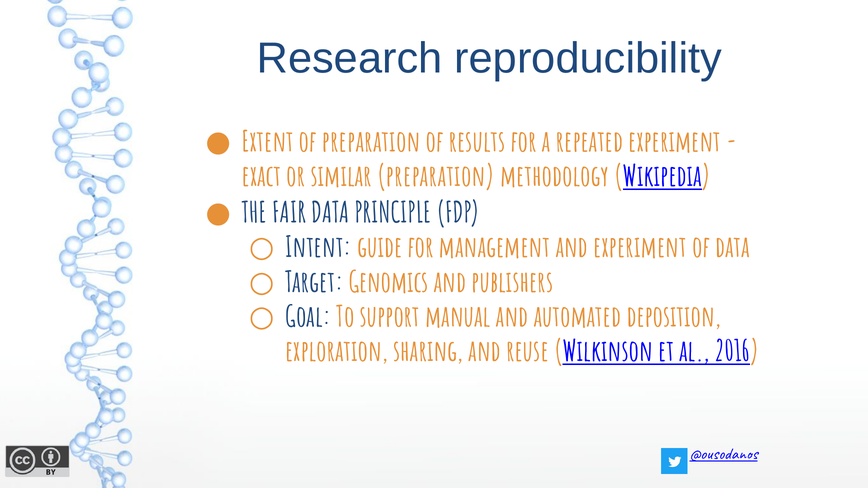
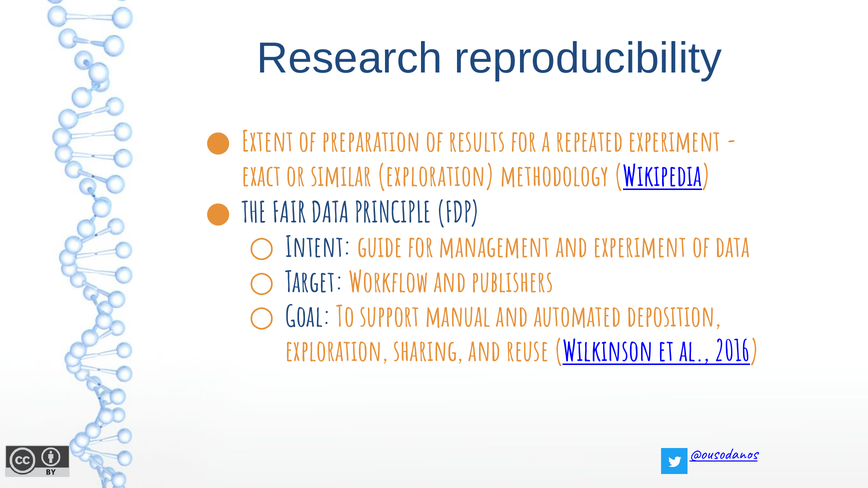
similar preparation: preparation -> exploration (436, 177)
Genomics: Genomics -> Workflow (389, 283)
